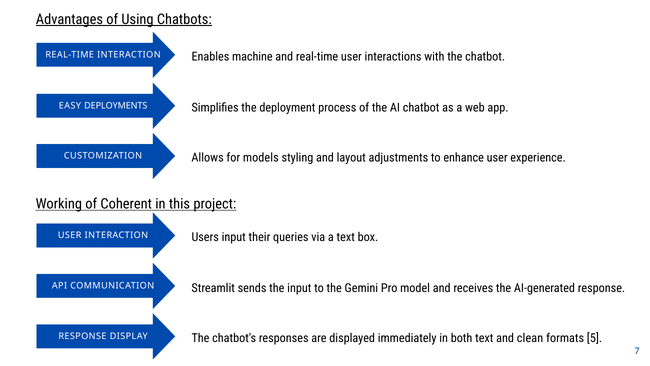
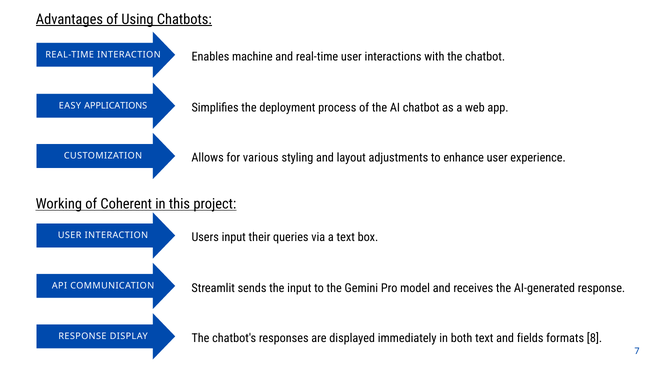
DEPLOYMENTS: DEPLOYMENTS -> APPLICATIONS (116, 106)
models: models -> various (261, 158)
clean: clean -> fields (530, 338)
5: 5 -> 8 (595, 338)
